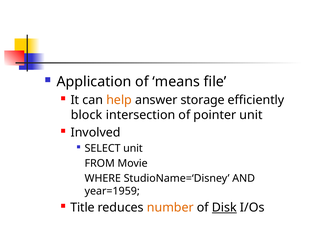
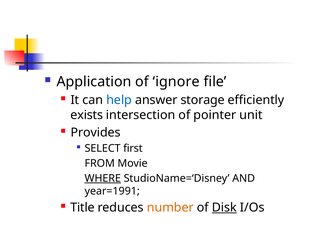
means: means -> ignore (176, 82)
help colour: orange -> blue (119, 100)
block: block -> exists (87, 115)
Involved: Involved -> Provides (96, 132)
SELECT unit: unit -> first (133, 148)
WHERE underline: none -> present (103, 178)
year=1959: year=1959 -> year=1991 (112, 191)
